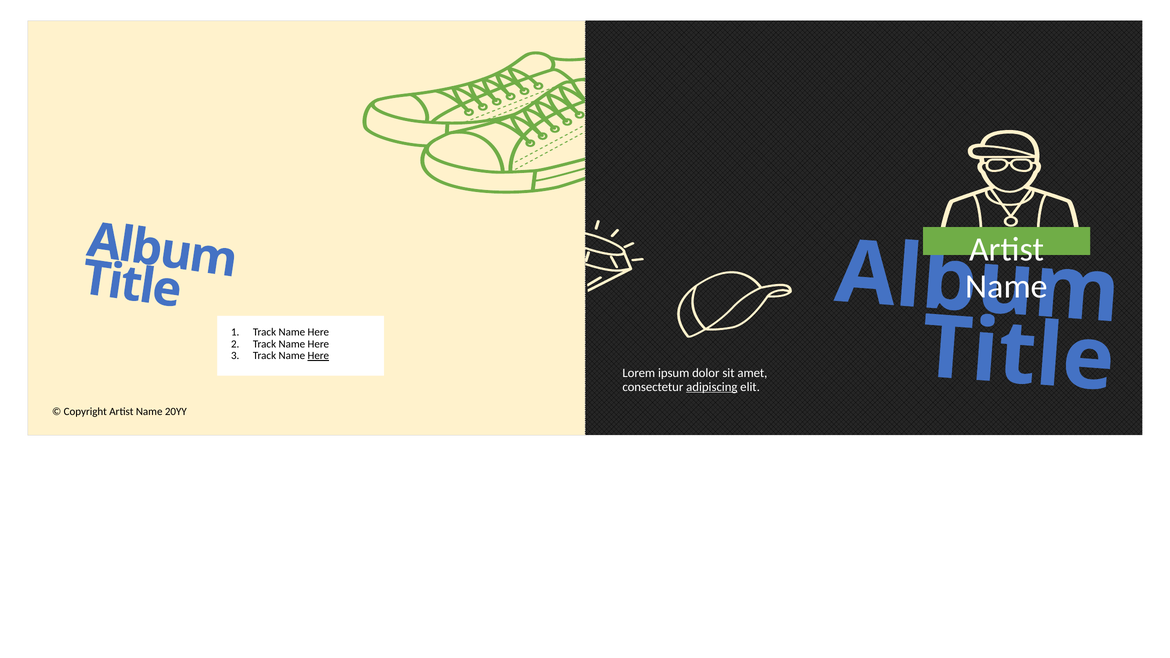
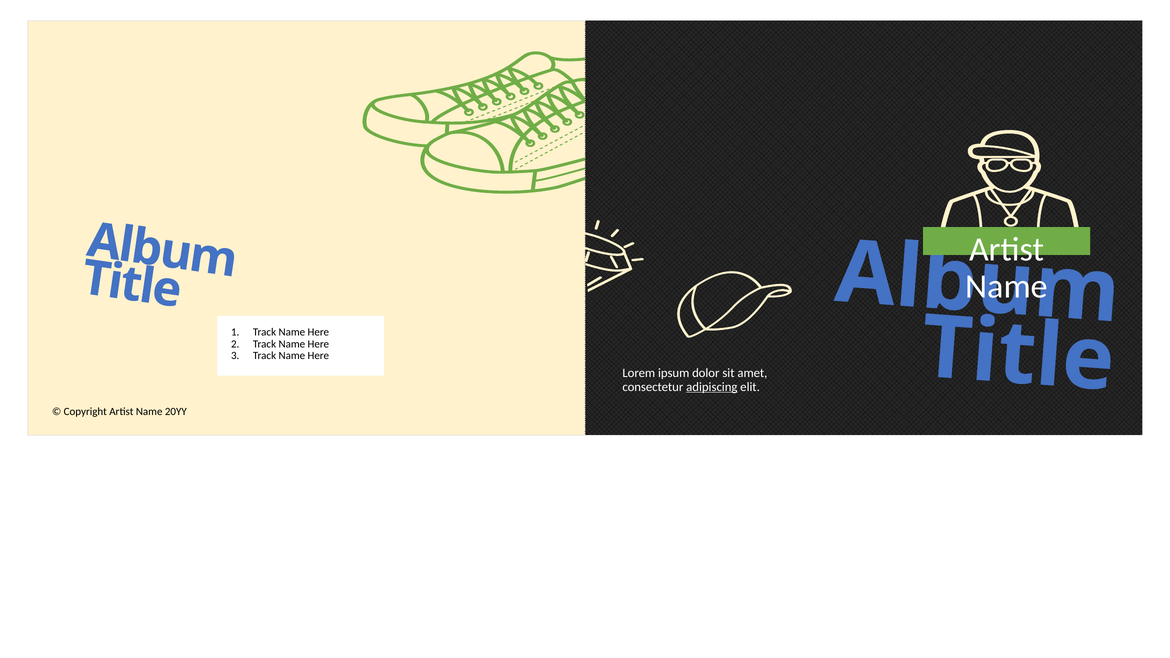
Here underline: present -> none (318, 356)
